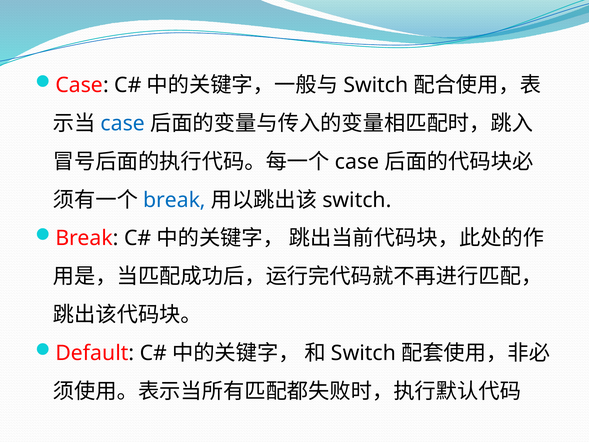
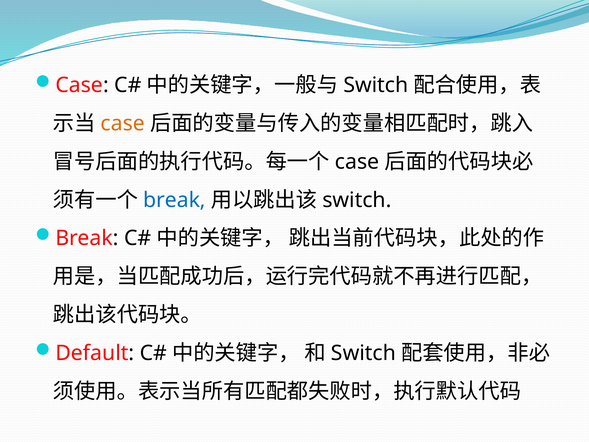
case colour: blue -> orange (123, 123)
